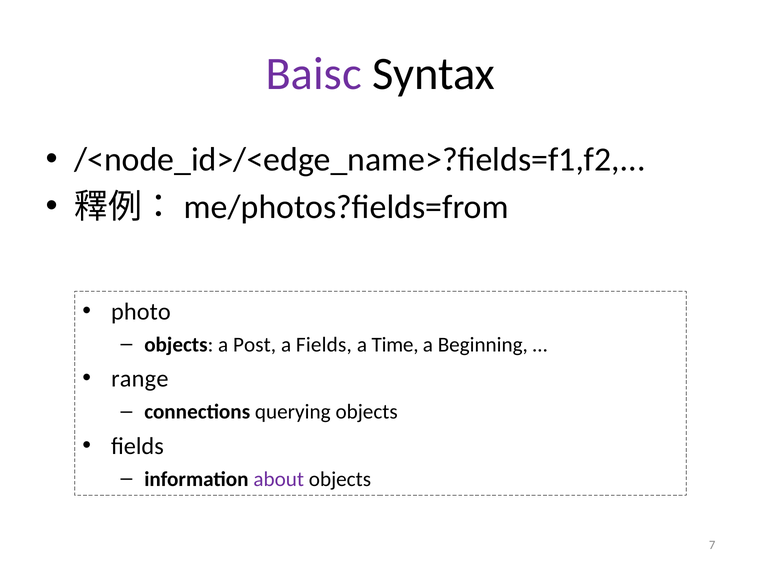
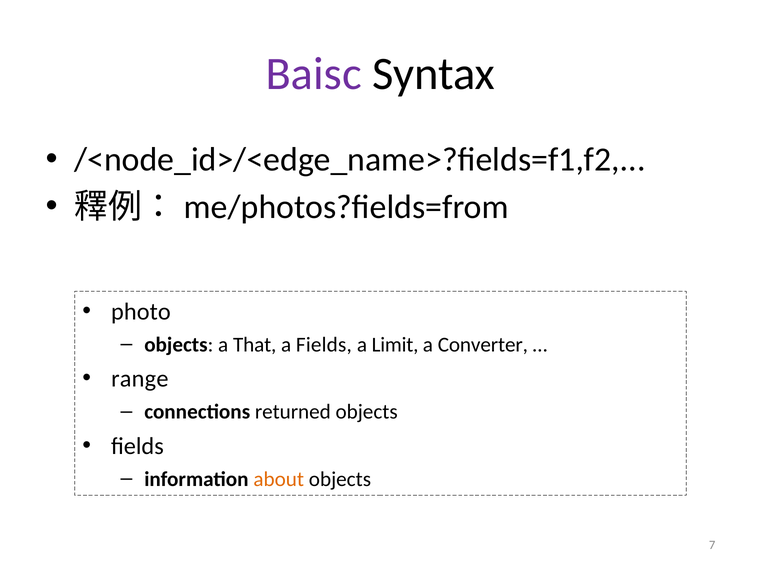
Post: Post -> That (255, 344)
Time: Time -> Limit (395, 344)
Beginning: Beginning -> Converter (483, 344)
querying: querying -> returned (293, 412)
about colour: purple -> orange (279, 479)
